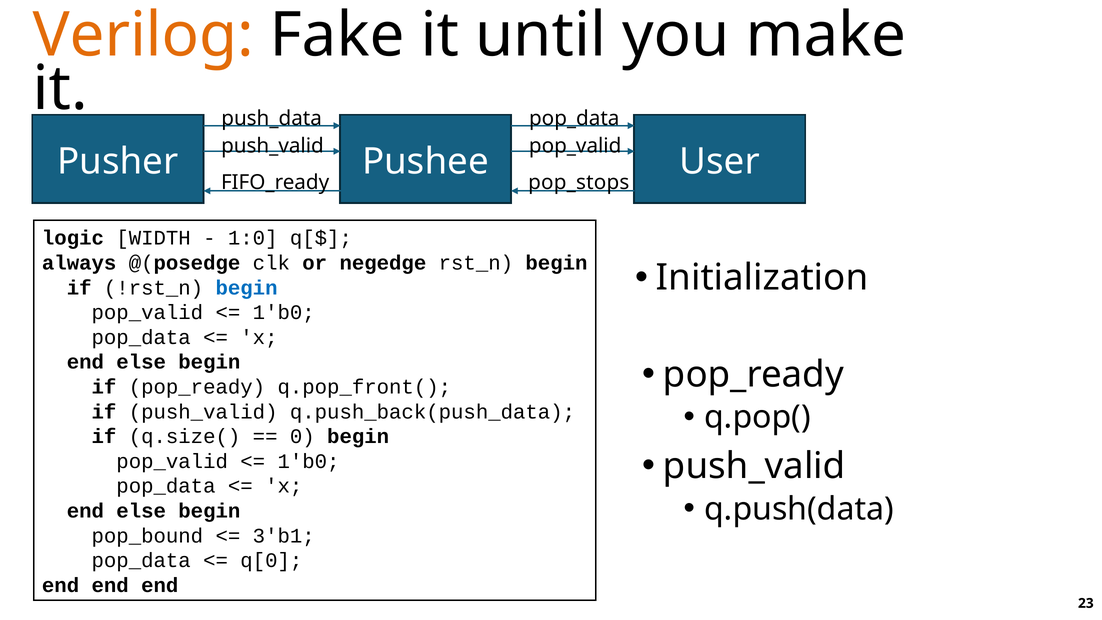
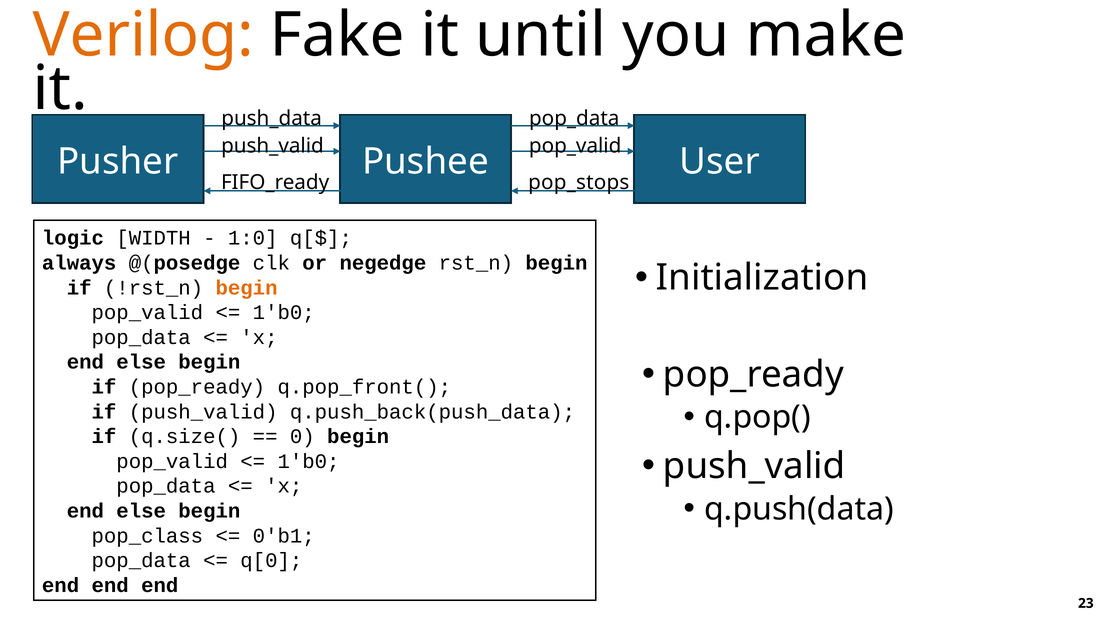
begin colour: blue -> orange (247, 288)
pop_bound: pop_bound -> pop_class (147, 536)
3'b1: 3'b1 -> 0'b1 (284, 536)
